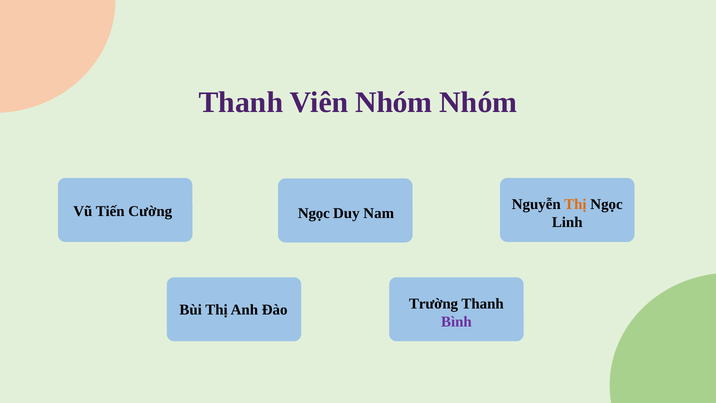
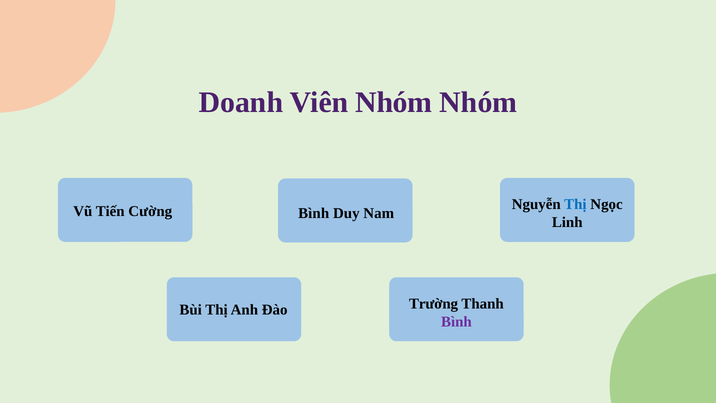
Thanh: Thanh -> Doanh (241, 103)
Thị colour: orange -> blue (575, 204)
Cường Ngọc: Ngọc -> Bình (314, 213)
